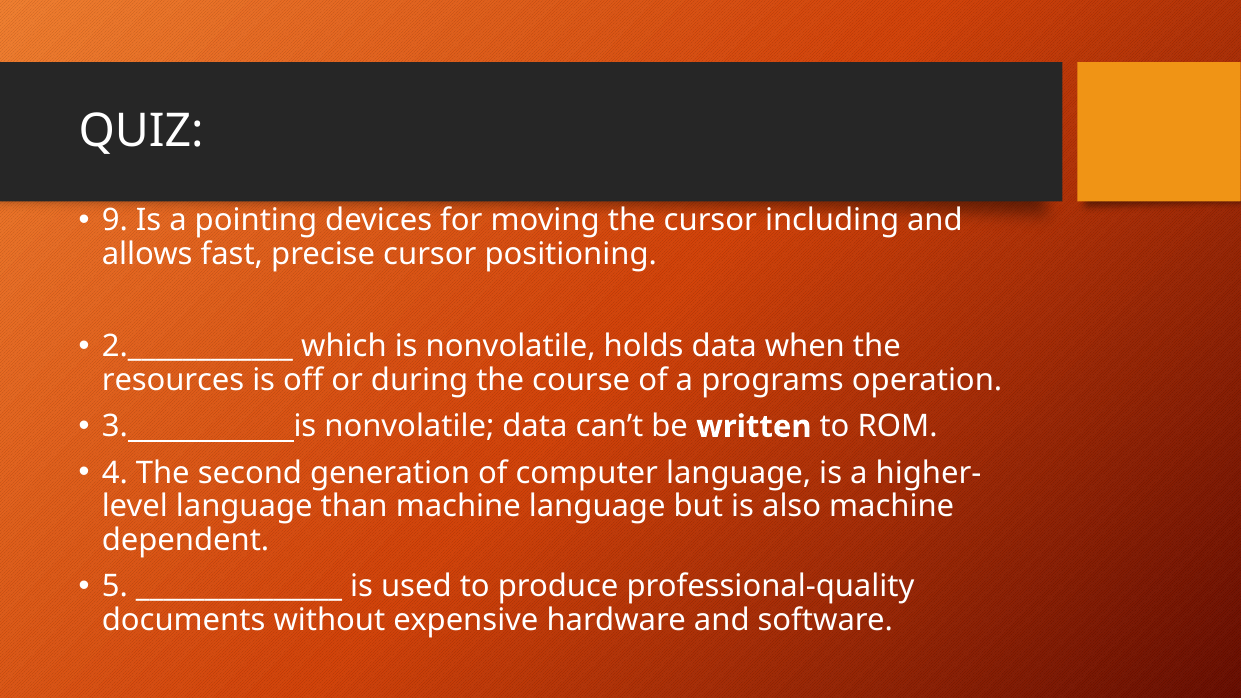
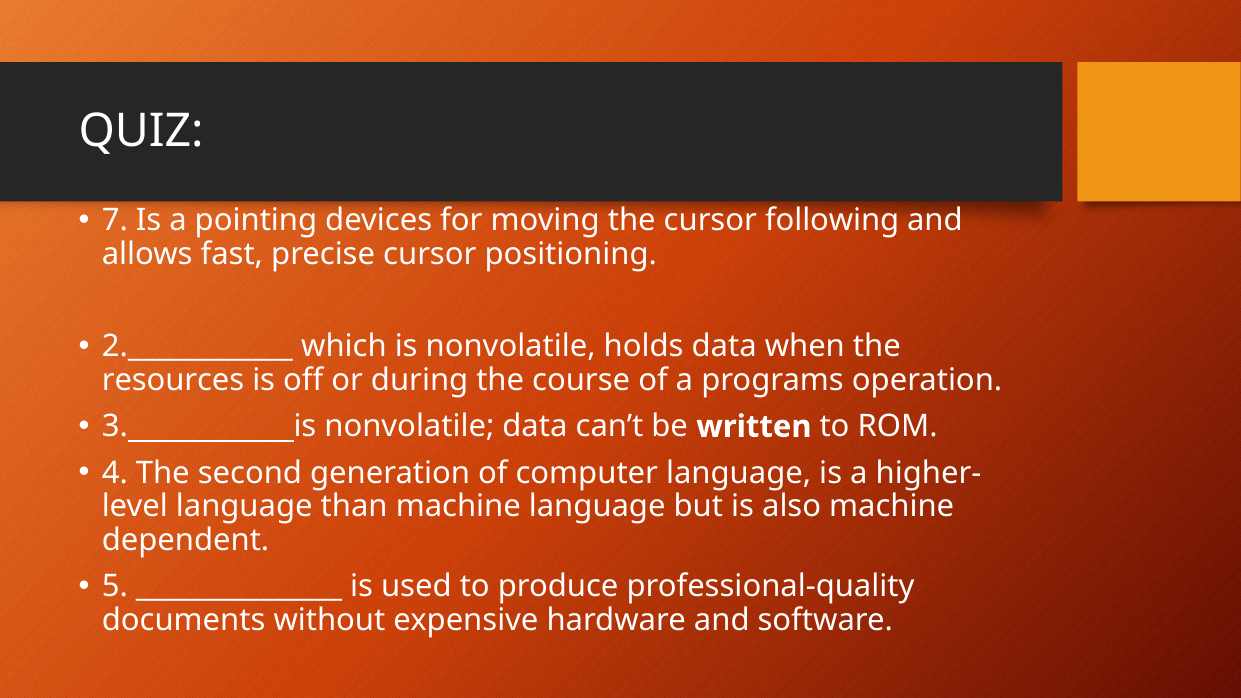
9: 9 -> 7 (115, 220)
including: including -> following (832, 220)
